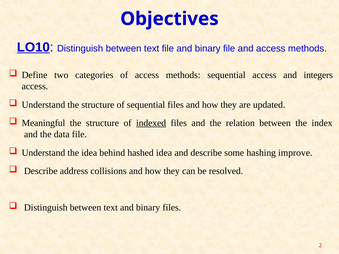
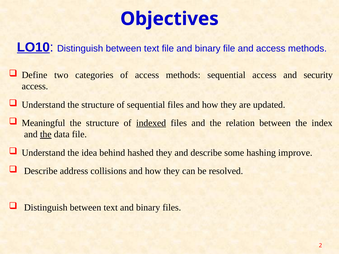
integers: integers -> security (318, 75)
the underline: none -> present (46, 134)
hashed idea: idea -> they (164, 153)
